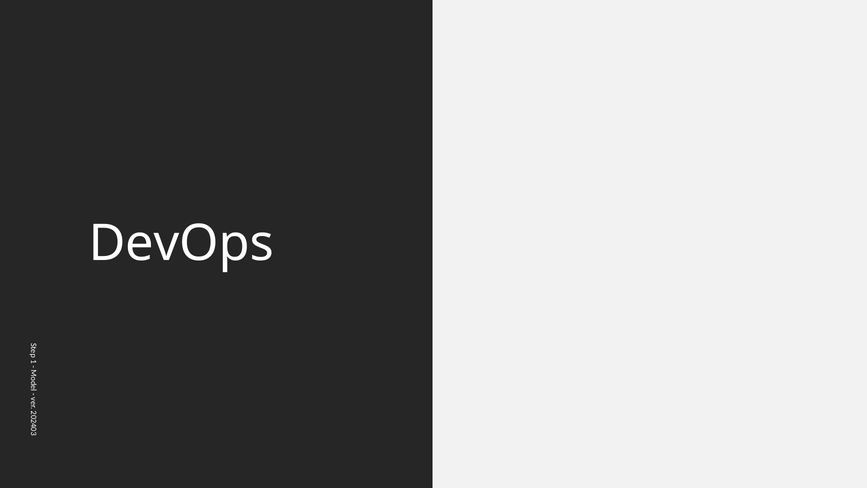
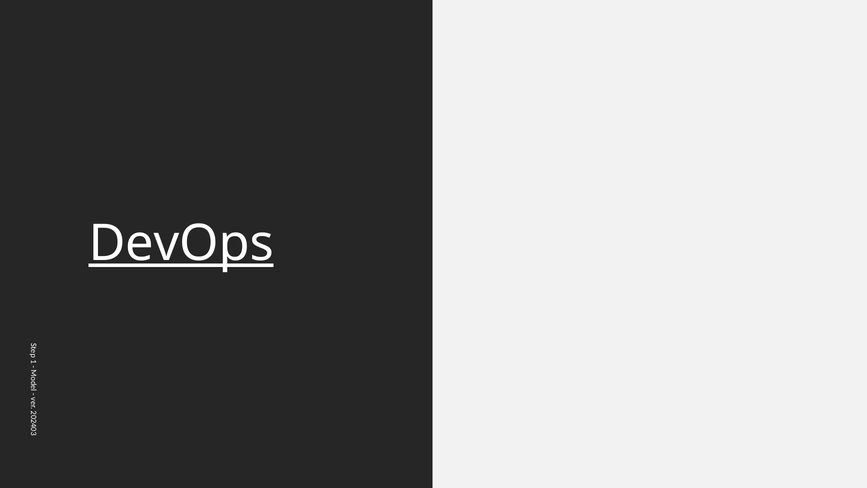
DevOps underline: none -> present (181, 243)
